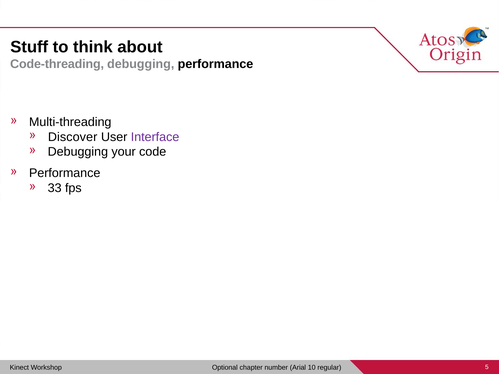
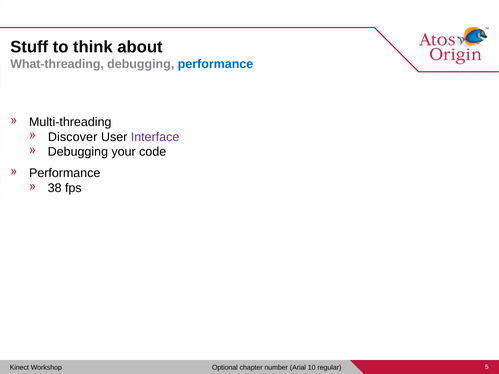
Code-threading: Code-threading -> What-threading (57, 64)
performance colour: black -> blue (215, 64)
33: 33 -> 38 (55, 188)
